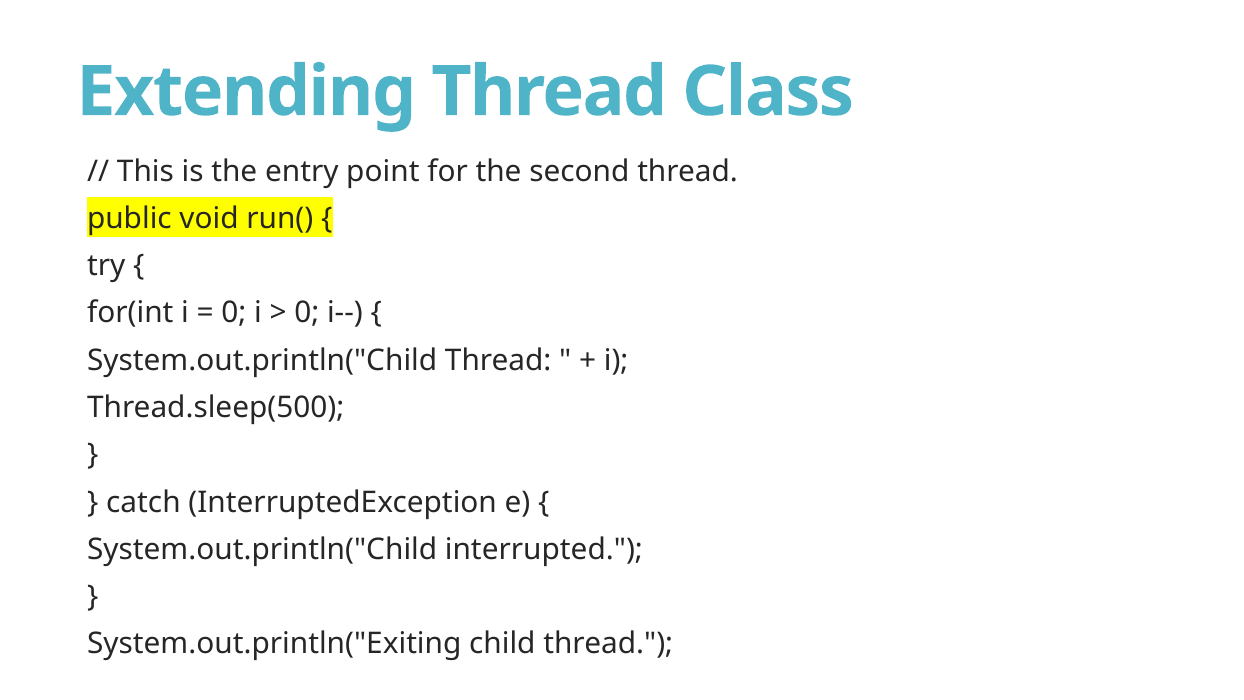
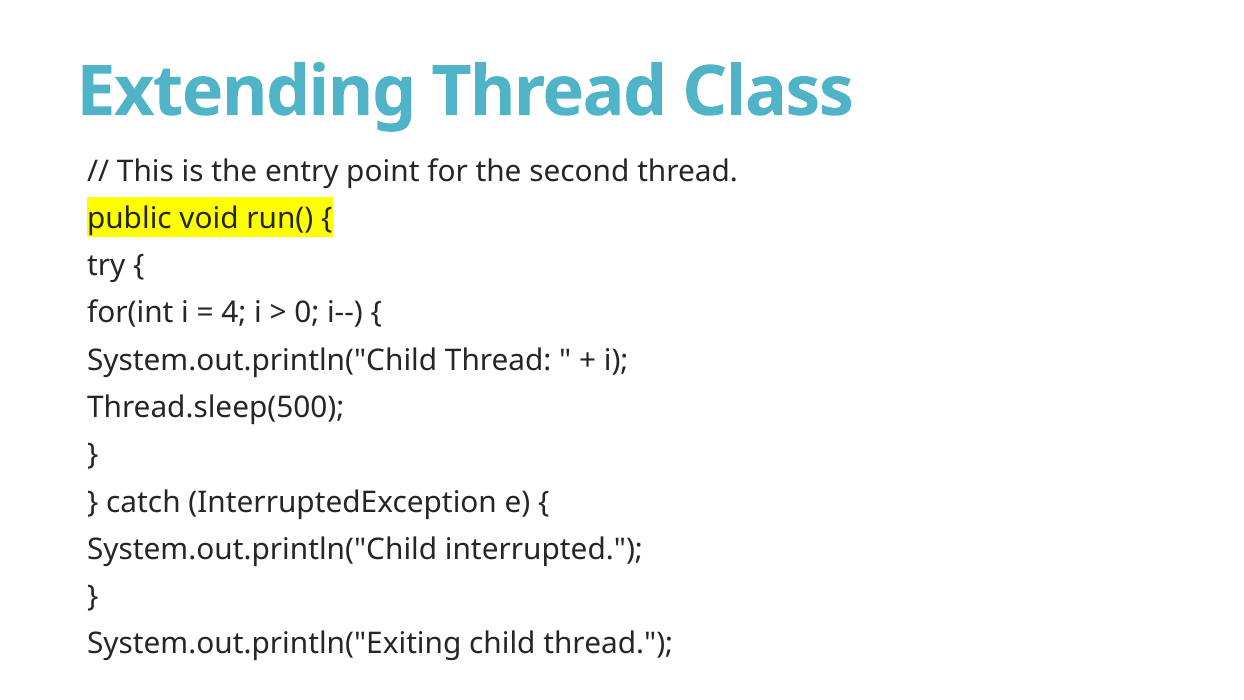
0: 0 -> 4 (234, 313)
